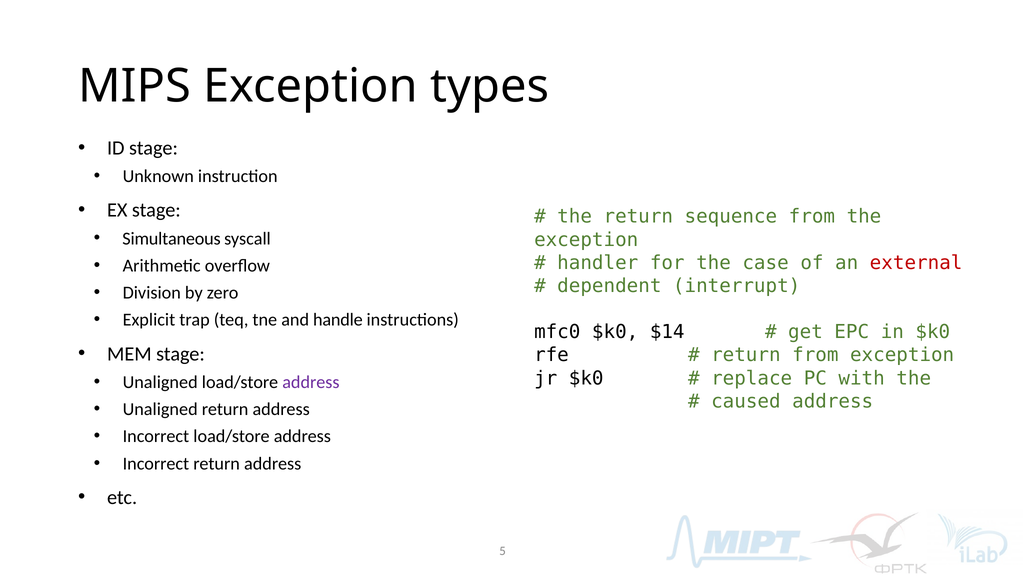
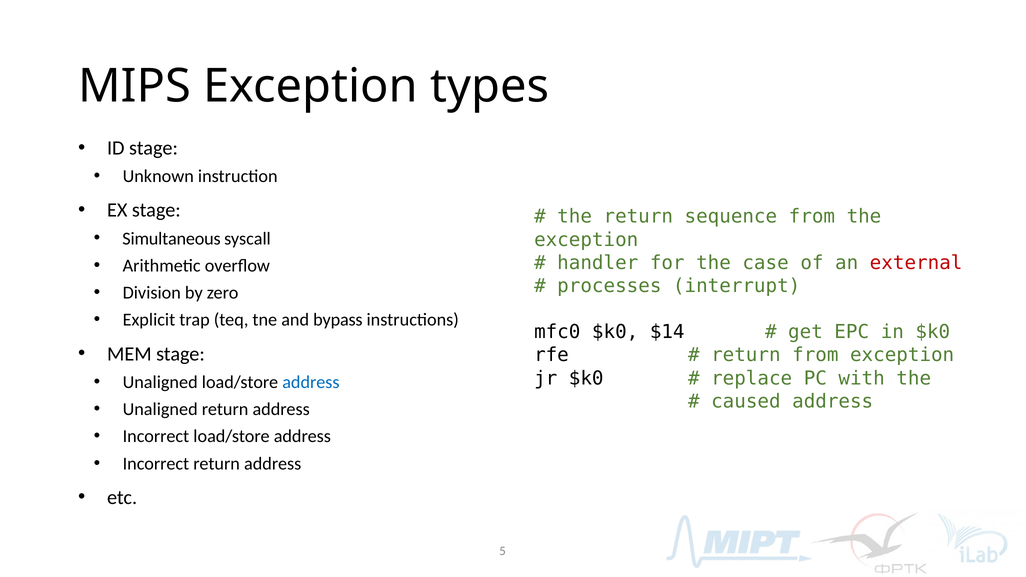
dependent: dependent -> processes (609, 286)
handle: handle -> bypass (338, 320)
address colour: purple -> blue (311, 382)
